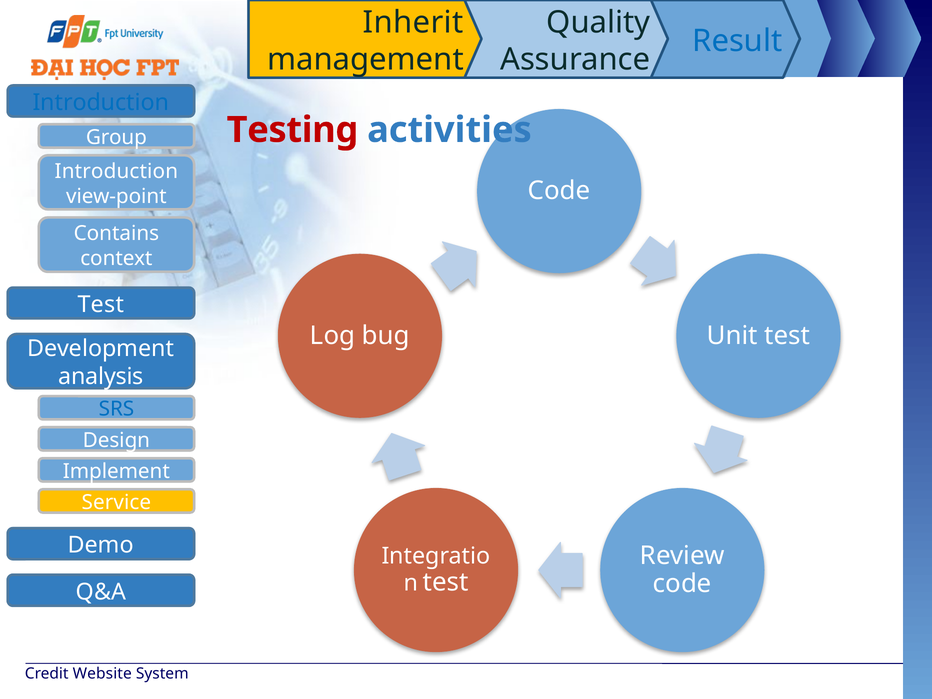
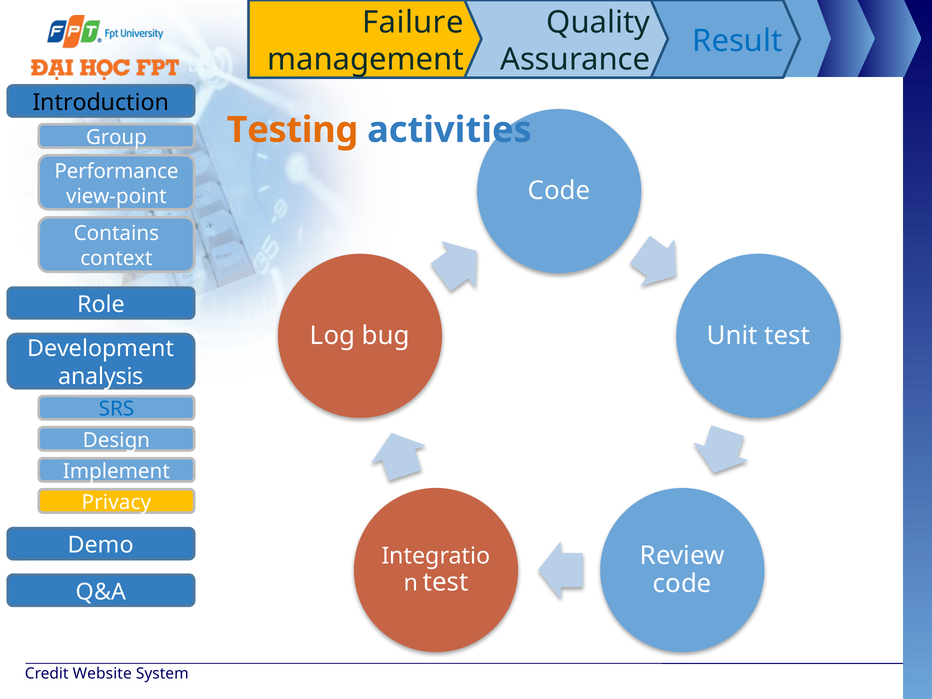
Inherit: Inherit -> Failure (413, 22)
Introduction colour: blue -> black (101, 103)
Testing colour: red -> orange (292, 130)
Introduction: Introduction -> Performance (116, 171)
Test: Test -> Role (101, 305)
Service: Service -> Privacy (116, 502)
